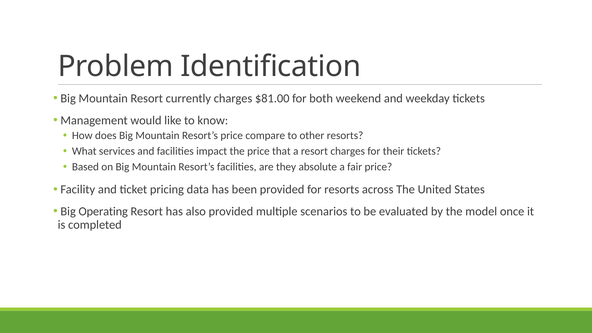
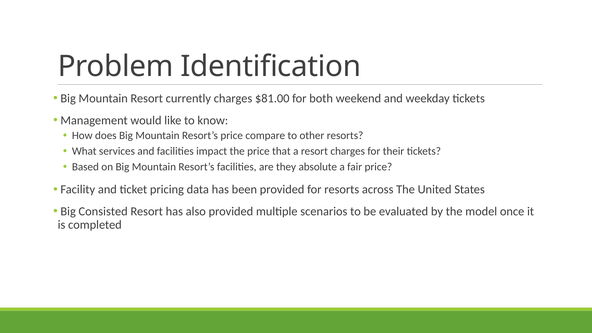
Operating: Operating -> Consisted (103, 211)
